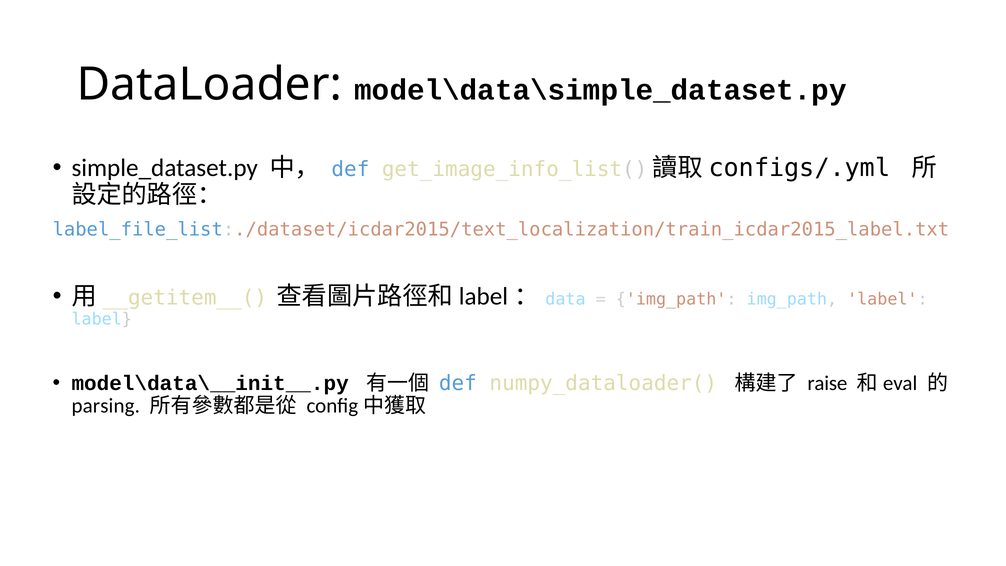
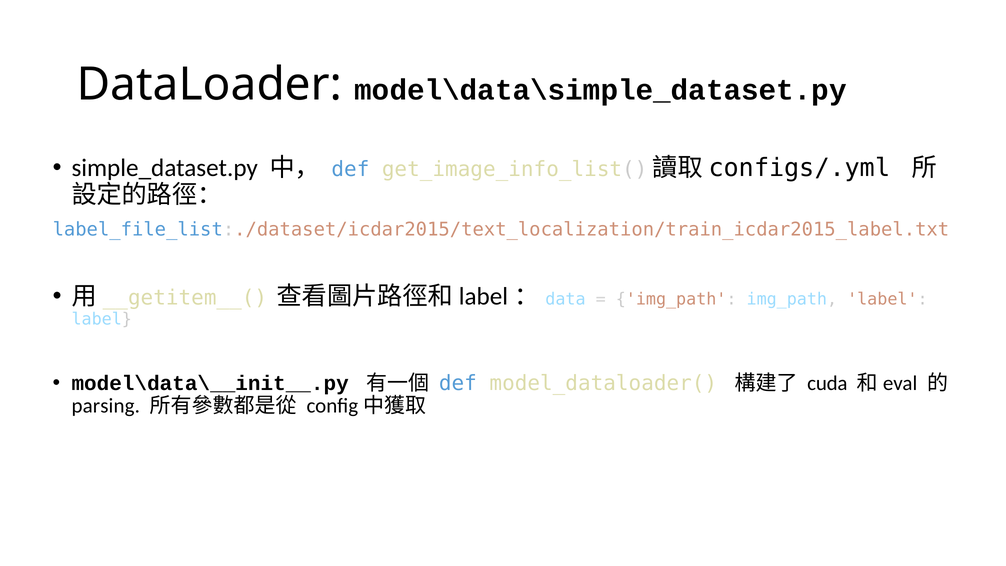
numpy_dataloader(: numpy_dataloader( -> model_dataloader( (603, 383)
raise: raise -> cuda (827, 383)
